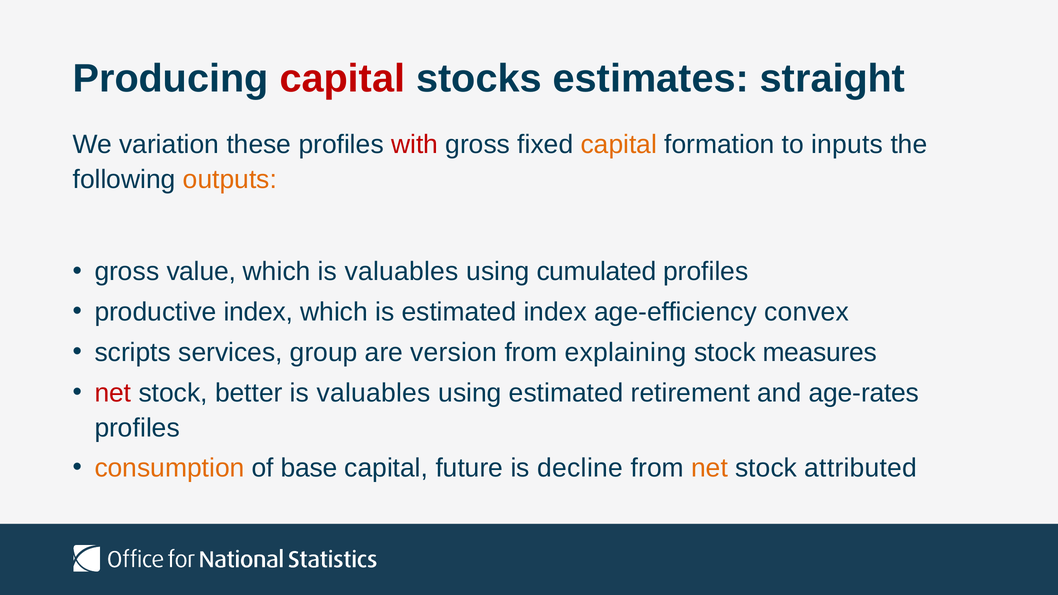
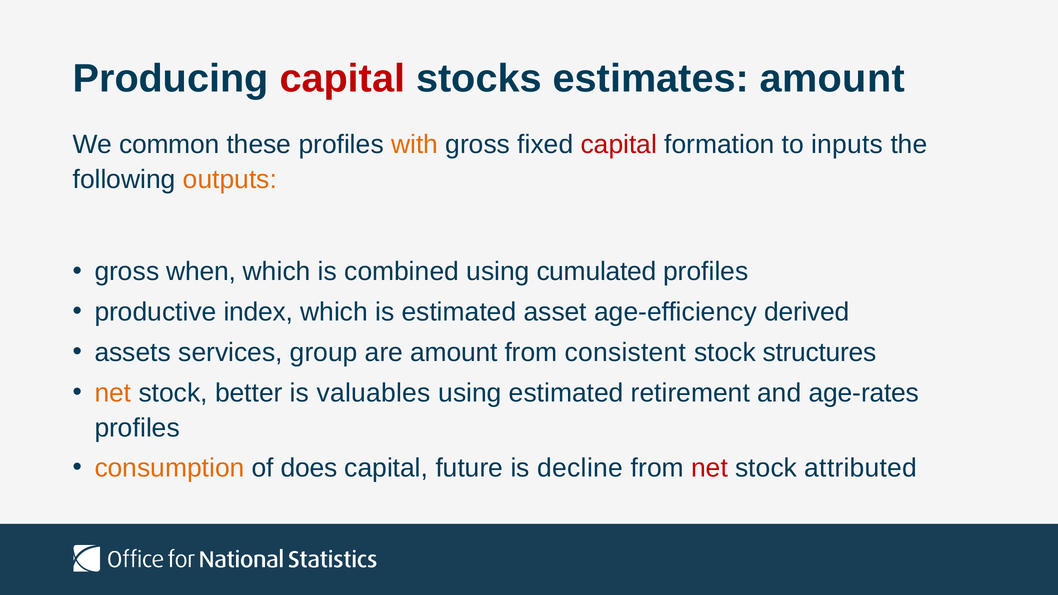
estimates straight: straight -> amount (832, 79)
variation: variation -> common (169, 144)
with colour: red -> orange (415, 144)
capital colour: orange -> red (619, 144)
value: value -> when (201, 272)
which is valuables: valuables -> combined (402, 272)
estimated index: index -> asset (555, 312)
convex: convex -> derived (807, 312)
scripts: scripts -> assets (133, 353)
are version: version -> amount (454, 353)
explaining: explaining -> consistent (626, 353)
measures: measures -> structures (820, 353)
net colour: red -> orange (113, 393)
base: base -> does (309, 468)
net colour: orange -> red (710, 468)
